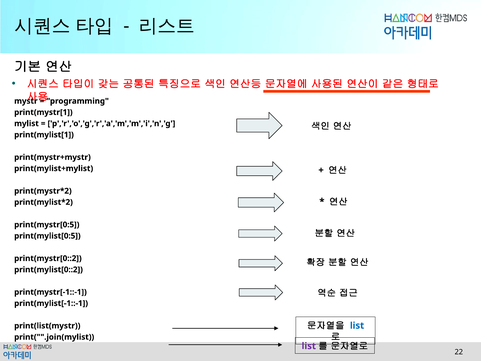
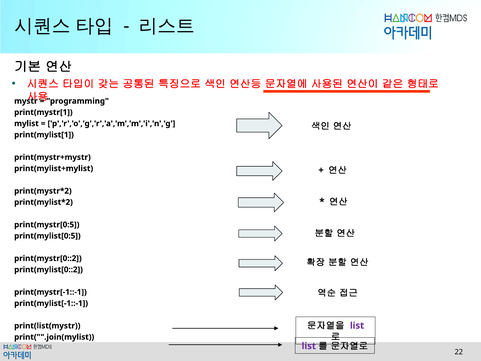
list colour: blue -> purple (357, 325)
